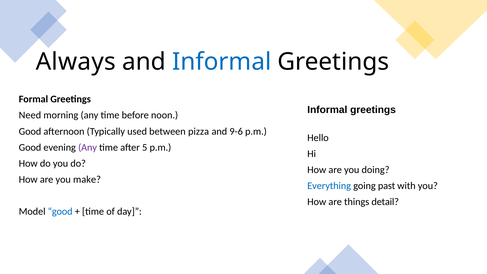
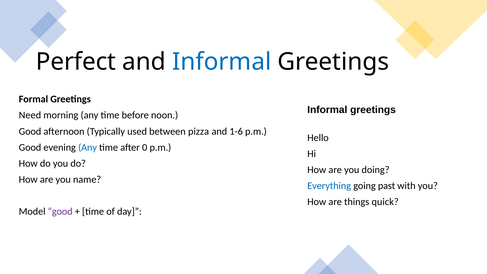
Always: Always -> Perfect (76, 62)
9-6: 9-6 -> 1-6 (236, 131)
Any colour: purple -> blue (88, 147)
5: 5 -> 0 (145, 147)
make: make -> name (87, 179)
detail: detail -> quick (385, 202)
good colour: blue -> purple (60, 212)
